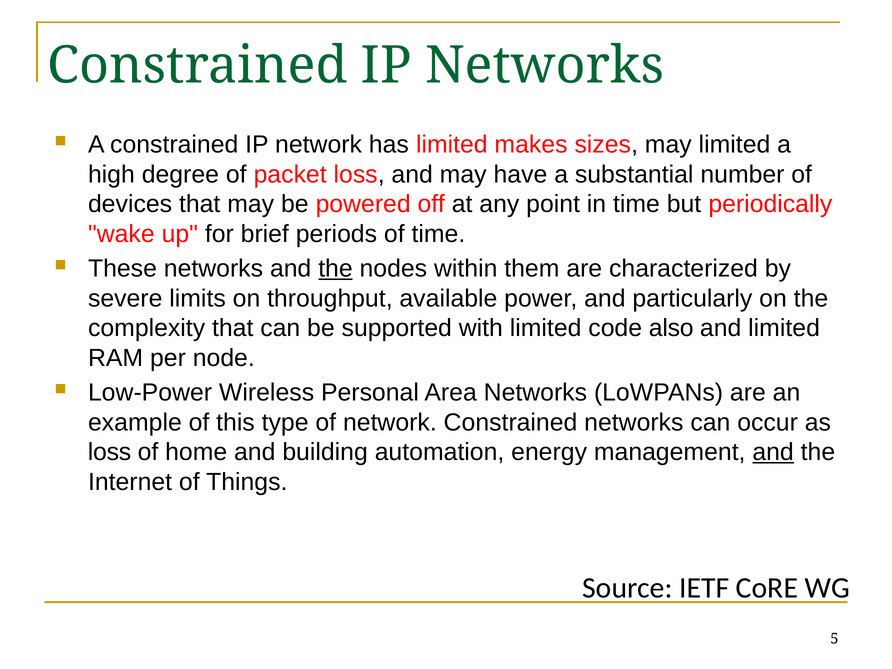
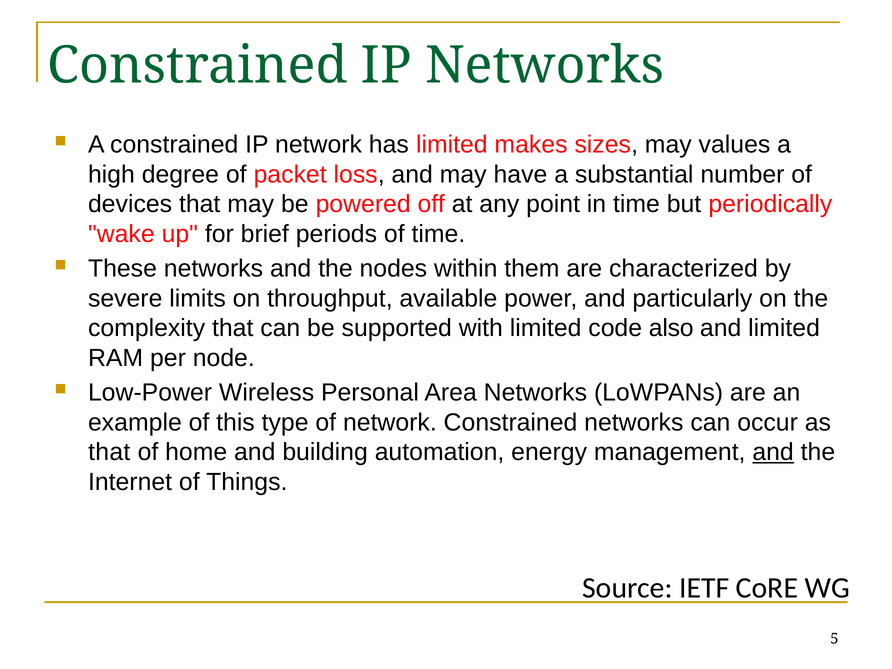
may limited: limited -> values (734, 145)
the underline: present -> none (335, 269)
loss: loss -> that (109, 452)
